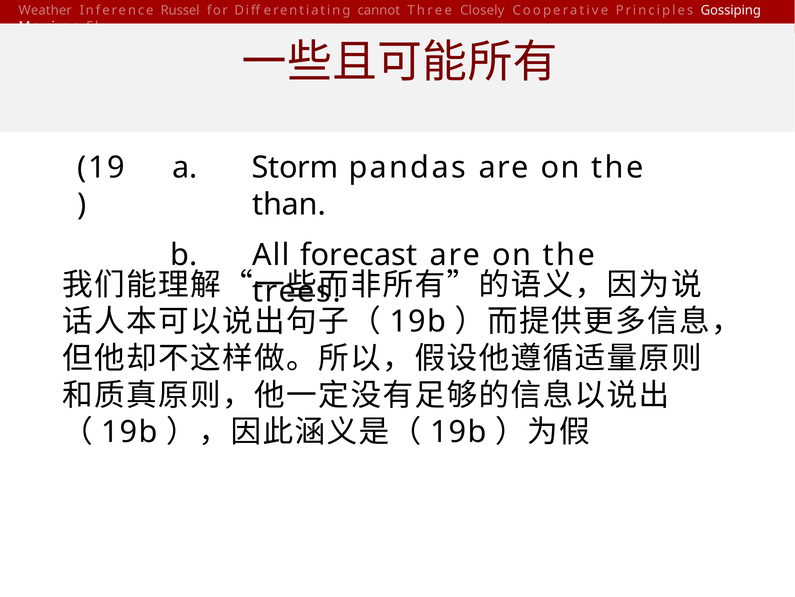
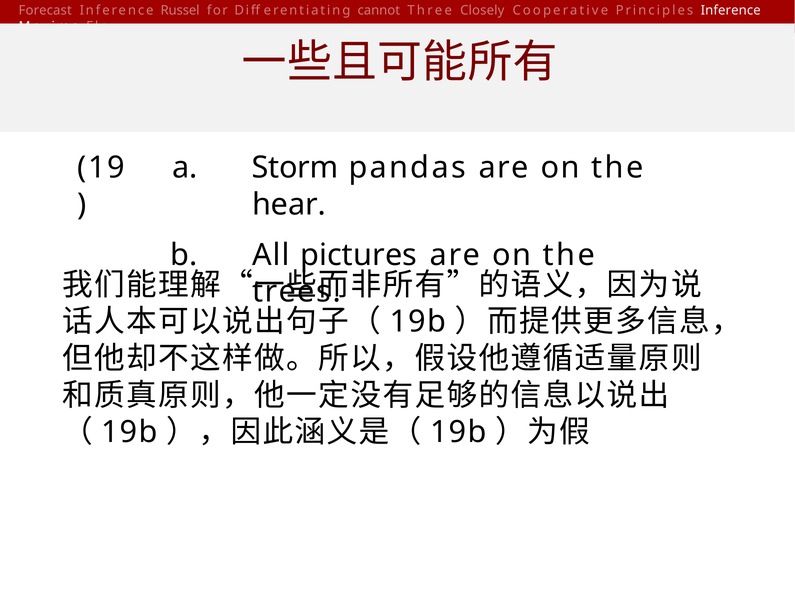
Weather: Weather -> Forecast (45, 10)
Principles Gossiping: Gossiping -> Inference (731, 10)
than: than -> hear (289, 204)
forecast: forecast -> pictures (359, 255)
